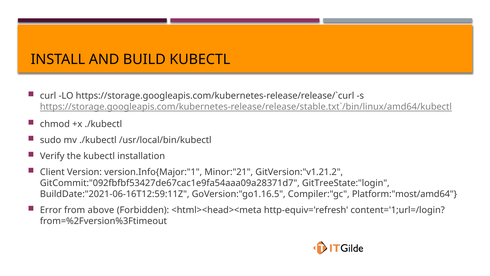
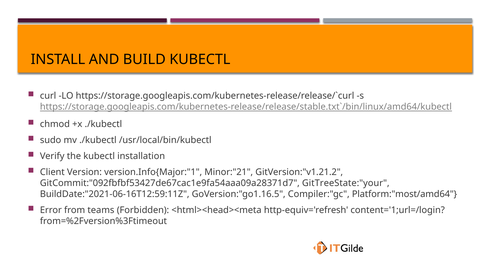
GitTreeState:"login: GitTreeState:"login -> GitTreeState:"your (346, 183)
above: above -> teams (101, 210)
